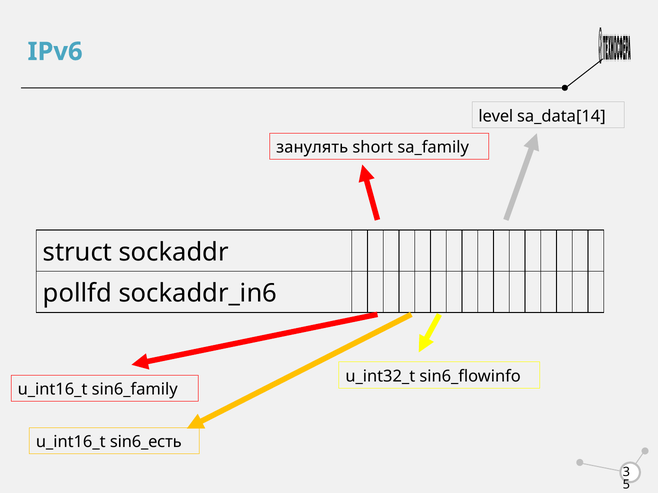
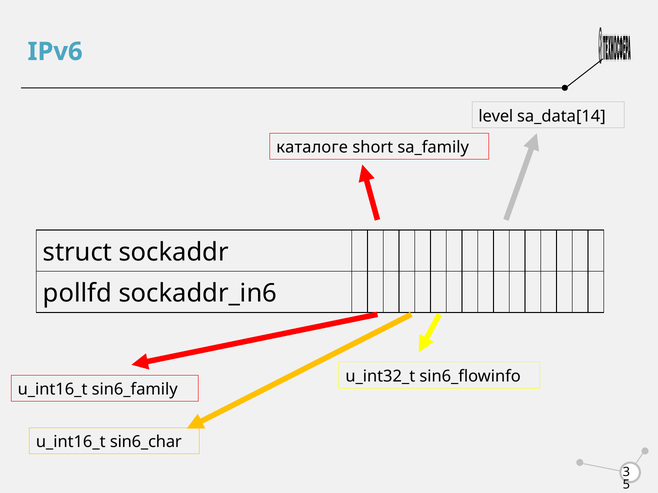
занулять: занулять -> каталоге (312, 148)
sin6_есть: sin6_есть -> sin6_char (146, 442)
